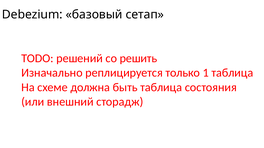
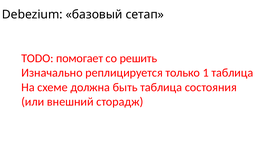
решений: решений -> помогает (80, 59)
